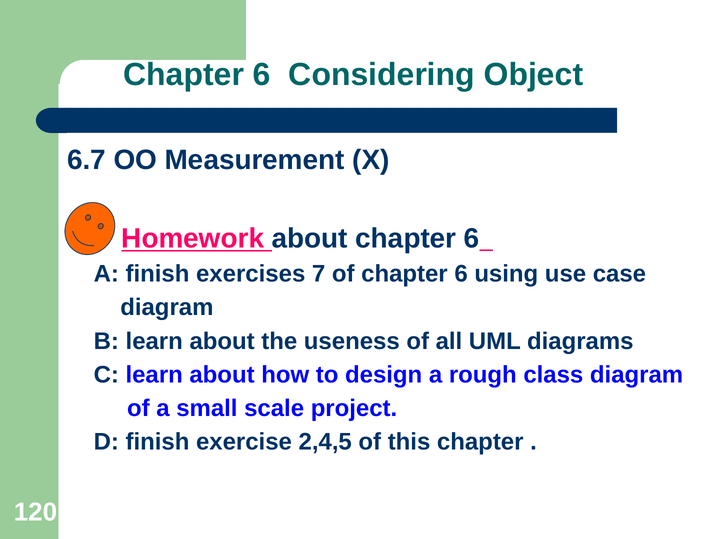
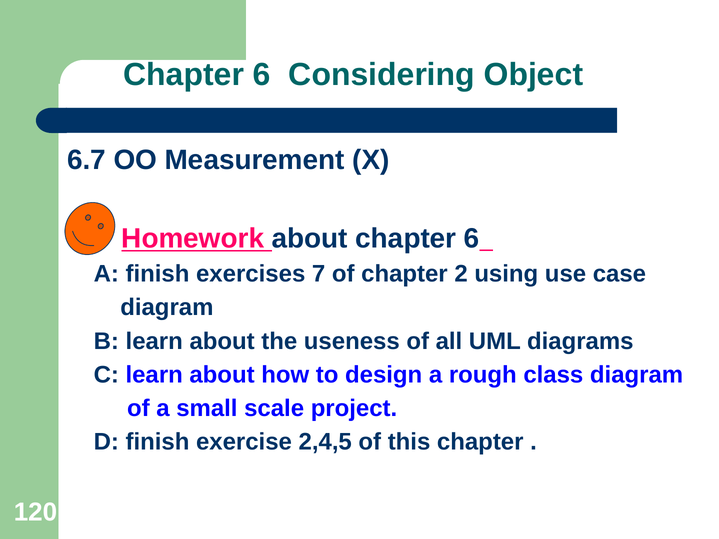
of chapter 6: 6 -> 2 (461, 274)
